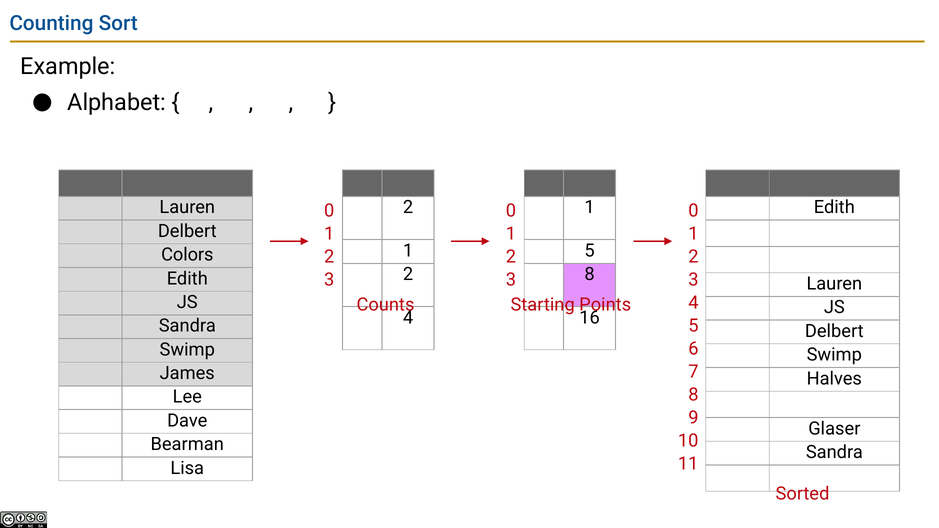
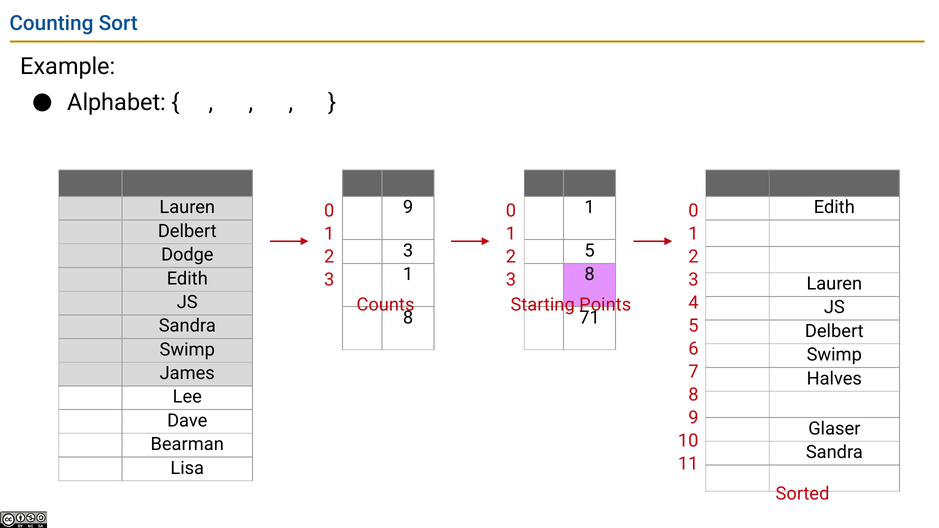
2: 2 -> 9 (408, 208)
1: 1 -> 3 (408, 251)
Colors: Colors -> Dodge (187, 255)
2: 2 -> 1 (408, 274)
4: 4 -> 8 (408, 318)
16: 16 -> 71 (590, 318)
